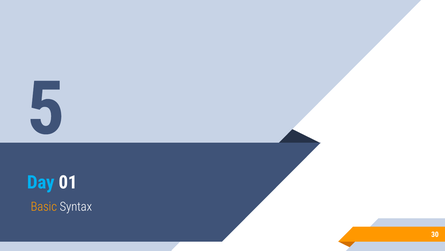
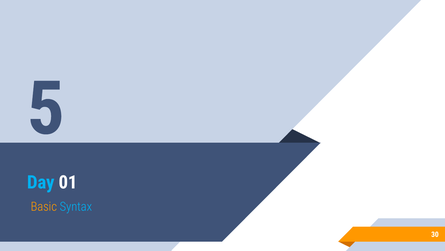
Syntax colour: white -> light blue (76, 206)
